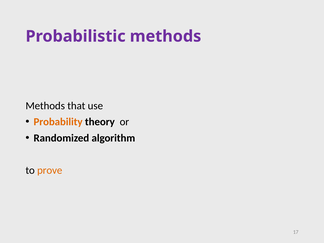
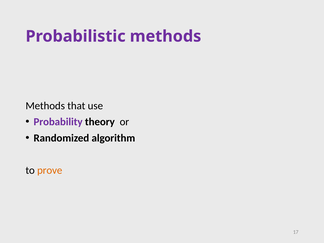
Probability colour: orange -> purple (58, 122)
